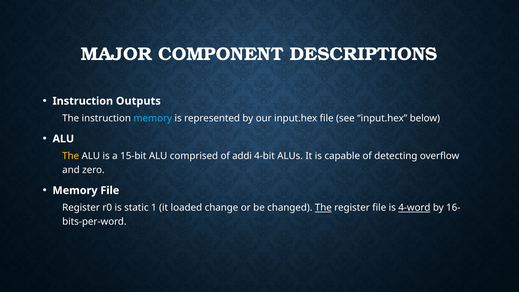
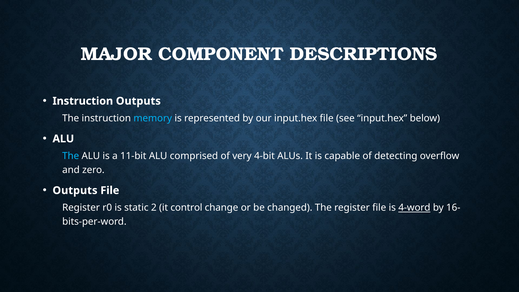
The colour: yellow -> light blue (71, 156)
15-bit: 15-bit -> 11-bit (133, 156)
addi: addi -> very (242, 156)
Memory: Memory -> Outputs (75, 190)
1: 1 -> 2 (154, 208)
loaded: loaded -> control (186, 208)
The underline: present -> none (323, 208)
